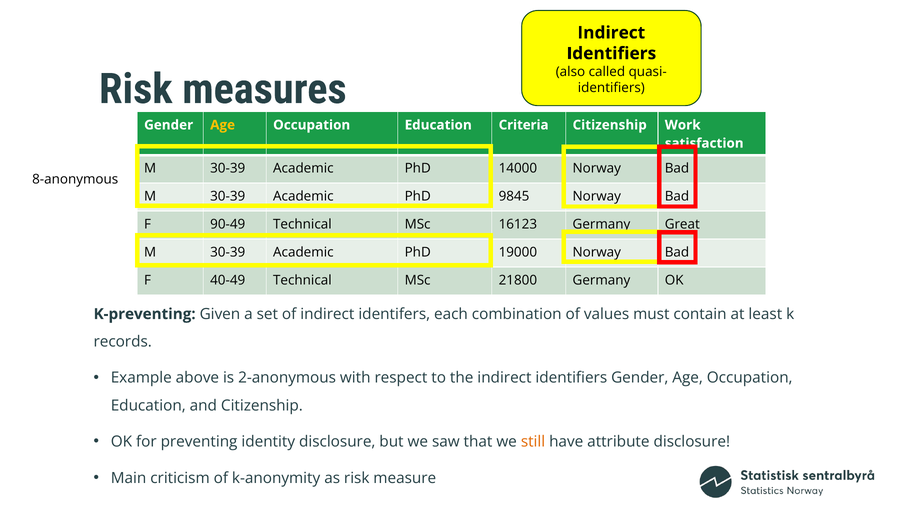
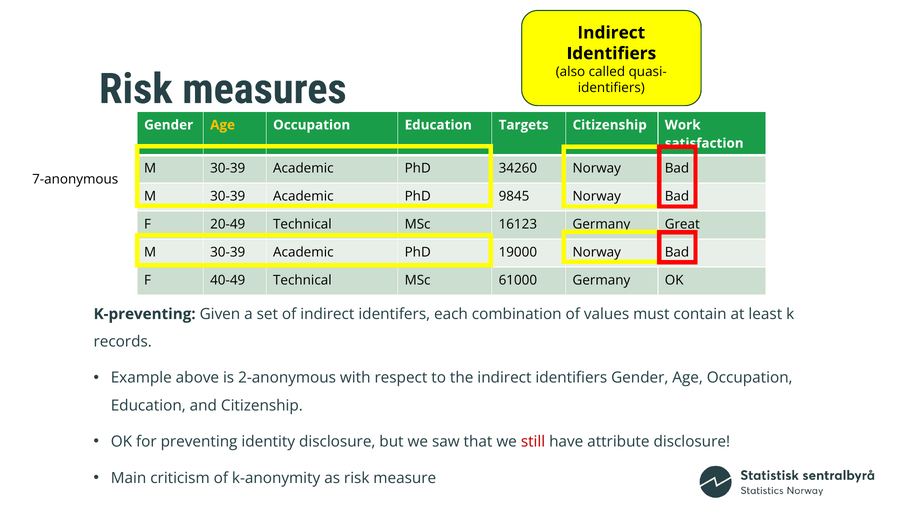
Criteria: Criteria -> Targets (524, 125)
14000: 14000 -> 34260 (518, 169)
8-anonymous: 8-anonymous -> 7-anonymous (75, 179)
90-49: 90-49 -> 20-49 (228, 225)
21800: 21800 -> 61000 (518, 281)
still colour: orange -> red (533, 442)
